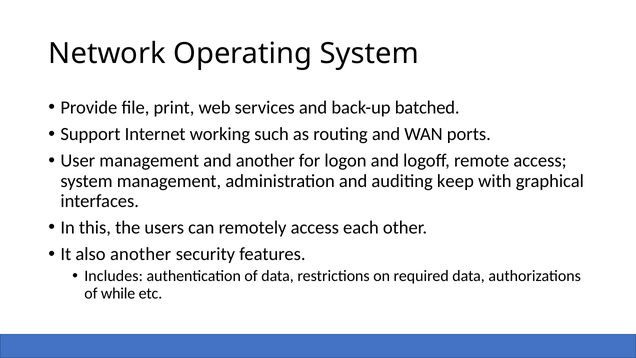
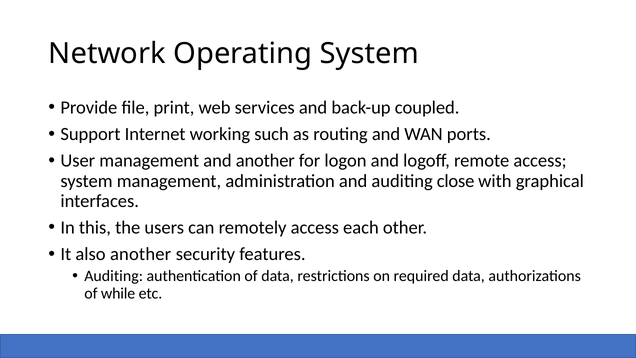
batched: batched -> coupled (427, 107)
keep: keep -> close (456, 181)
Includes: Includes -> Auditing (114, 276)
